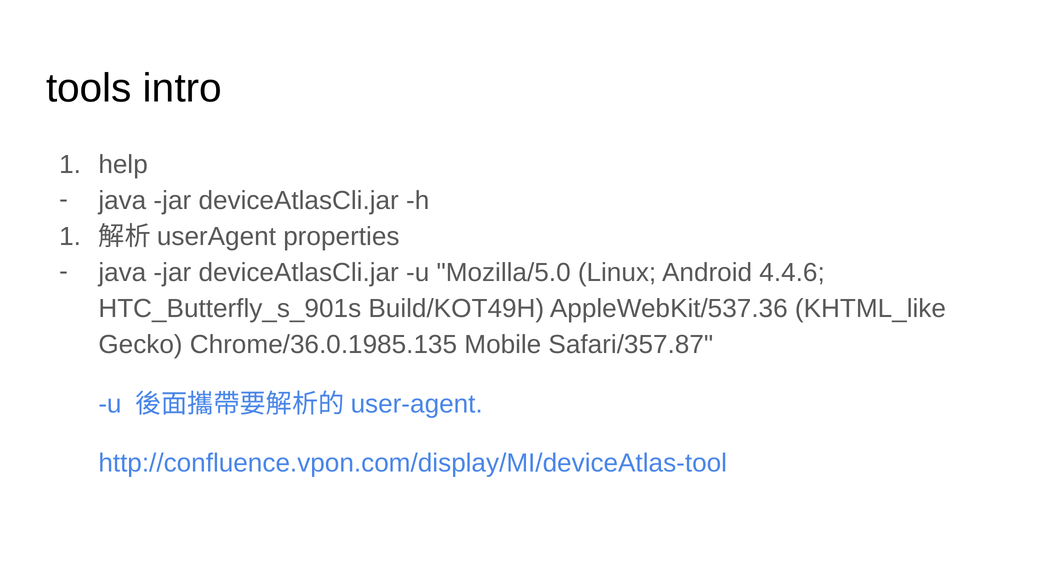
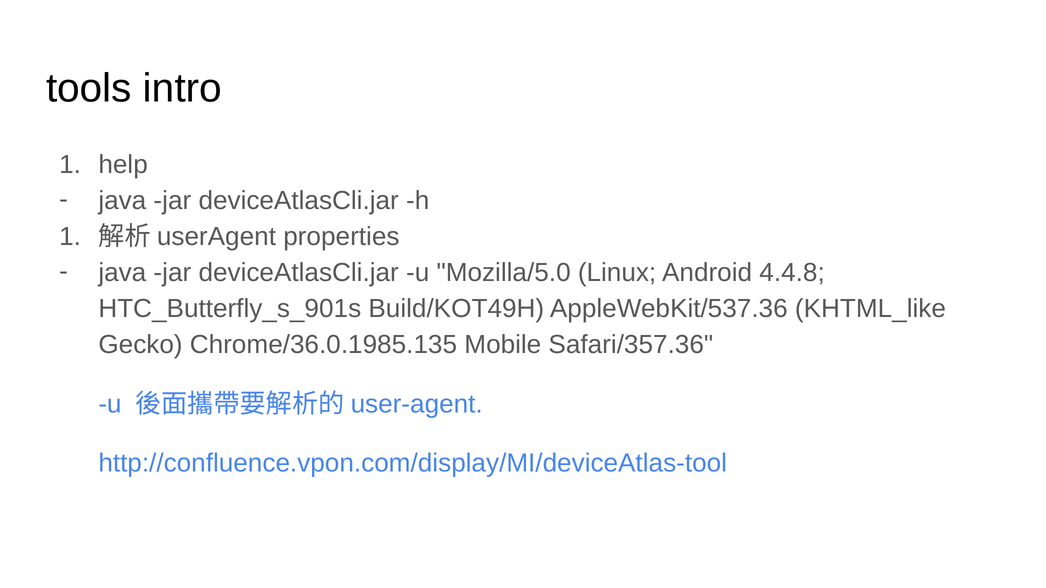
4.4.6: 4.4.6 -> 4.4.8 (792, 273)
Safari/357.87: Safari/357.87 -> Safari/357.36 (631, 345)
